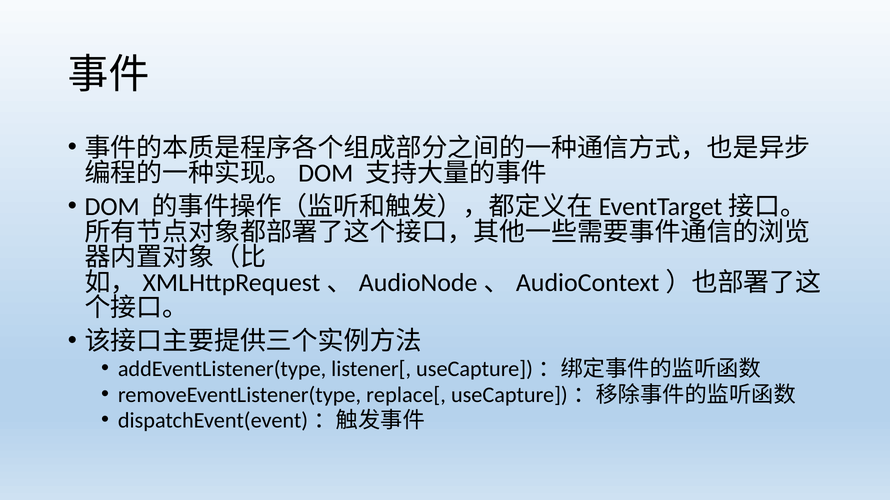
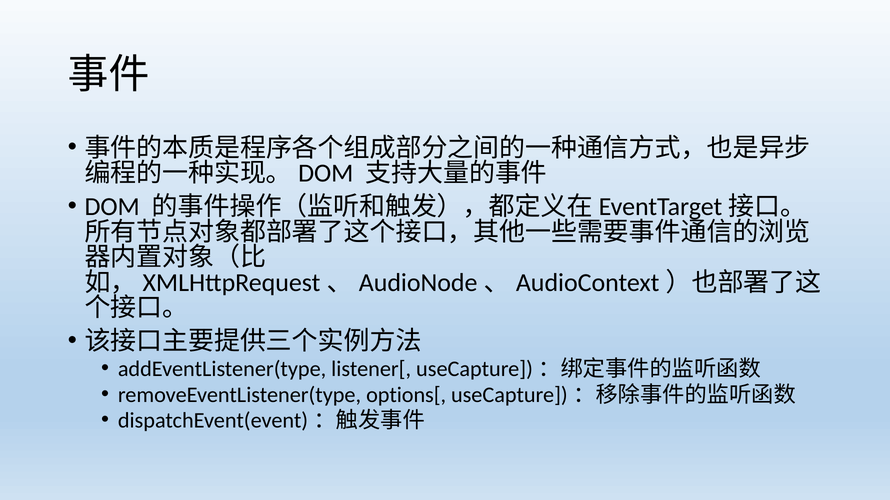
replace[: replace[ -> options[ (406, 395)
